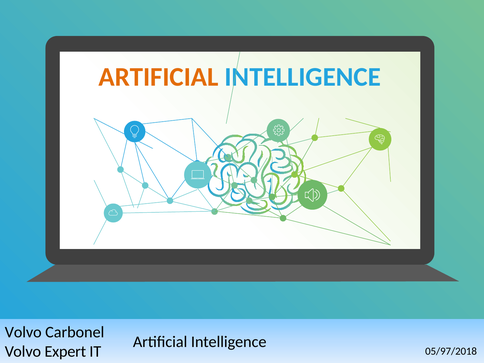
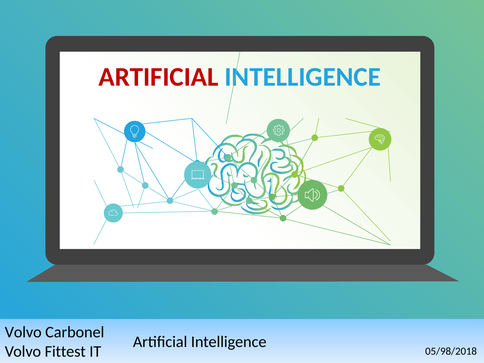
ARTIFICIAL colour: orange -> red (159, 77)
Expert: Expert -> Fittest (65, 352)
05/97/2018: 05/97/2018 -> 05/98/2018 (451, 351)
